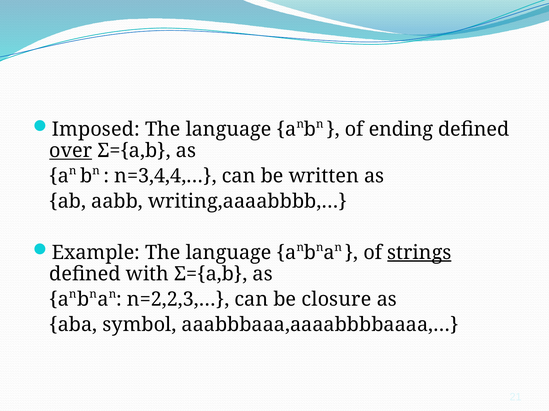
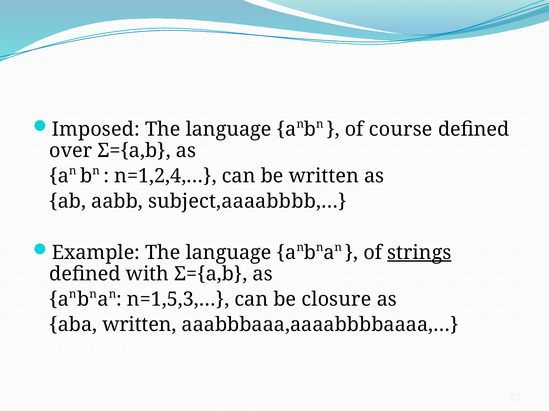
ending: ending -> course (401, 129)
over underline: present -> none (71, 151)
n=3,4,4,…: n=3,4,4,… -> n=1,2,4,… (166, 176)
writing,aaaabbbb,…: writing,aaaabbbb,… -> subject,aaaabbbb,… (247, 202)
n=2,2,3,…: n=2,2,3,… -> n=1,5,3,… (178, 300)
aba symbol: symbol -> written (140, 325)
